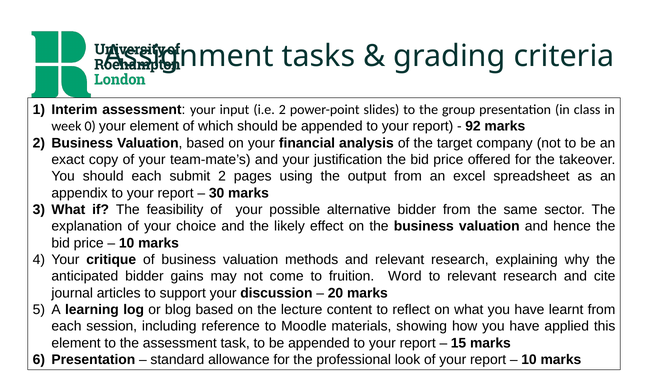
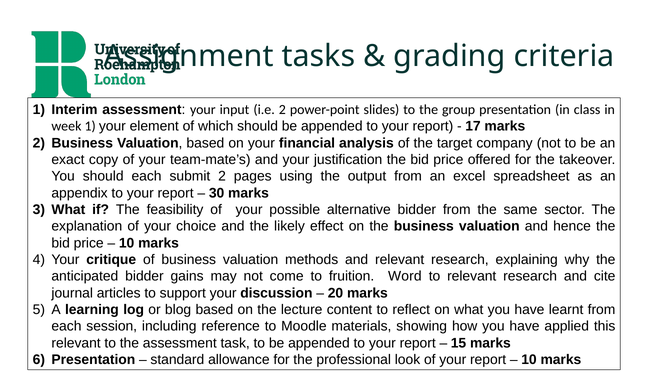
week 0: 0 -> 1 (90, 126)
92: 92 -> 17 (473, 126)
element: element -> relevant (76, 343)
